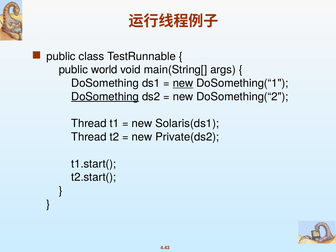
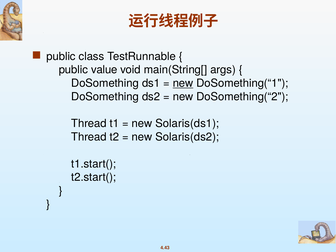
world: world -> value (104, 70)
DoSomething underline: present -> none (105, 97)
Private(ds2: Private(ds2 -> Solaris(ds2 (187, 137)
